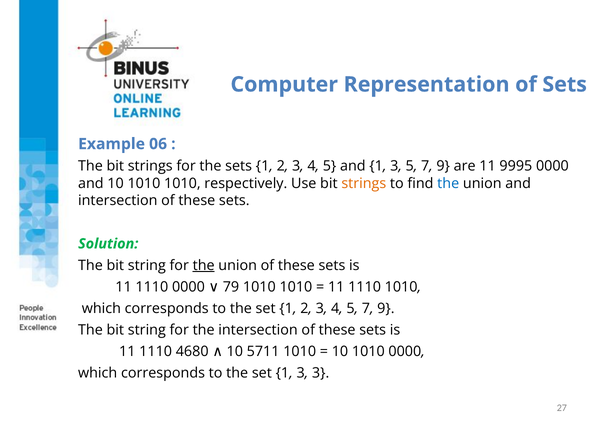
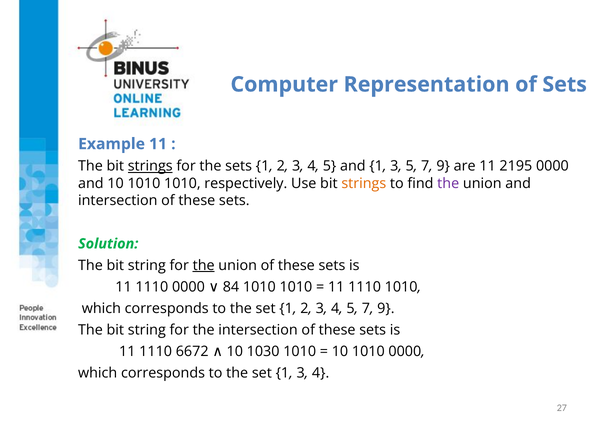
Example 06: 06 -> 11 (158, 144)
strings underline: none -> present (150, 166)
9995: 9995 -> 2195 (516, 166)
the colour: blue -> purple (448, 183)
79: 79 -> 84 (231, 287)
4680: 4680 -> 6672 (192, 351)
5711: 5711 -> 1030 (263, 351)
1 3 3: 3 -> 4 (321, 373)
